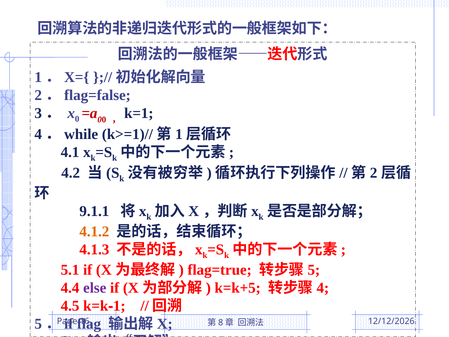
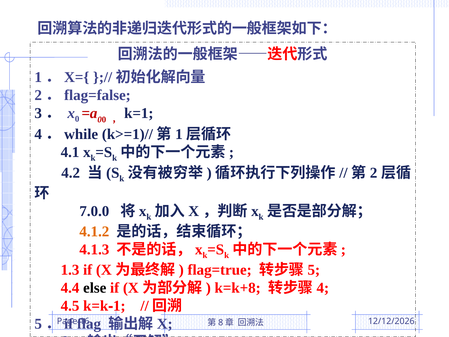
9.1.1: 9.1.1 -> 7.0.0 (94, 211)
5.1: 5.1 -> 1.3 (70, 270)
else colour: purple -> black (95, 288)
k=k+5: k=k+5 -> k=k+8 (238, 288)
